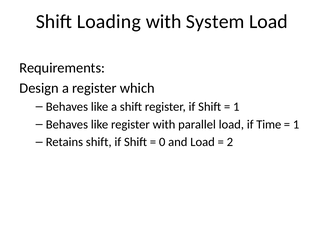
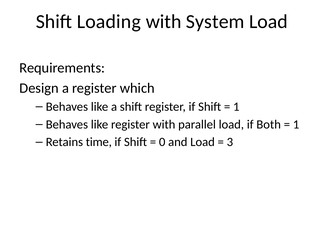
Time: Time -> Both (269, 124)
Retains shift: shift -> time (99, 142)
2: 2 -> 3 (230, 142)
